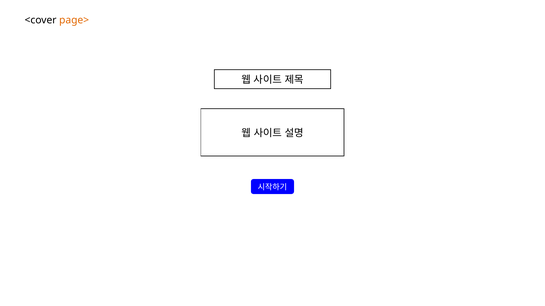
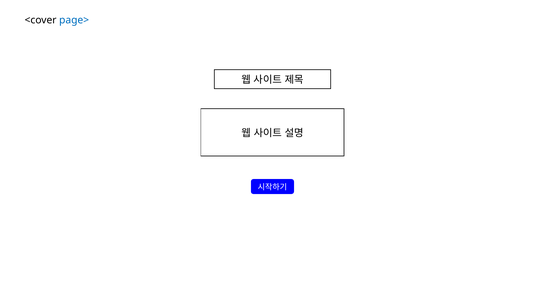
page> colour: orange -> blue (74, 20)
